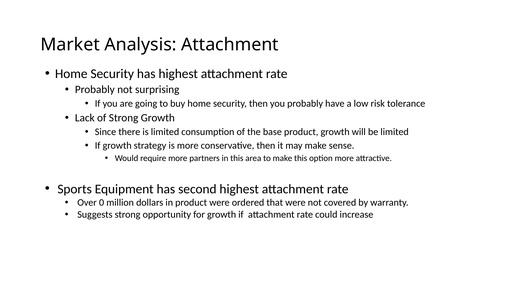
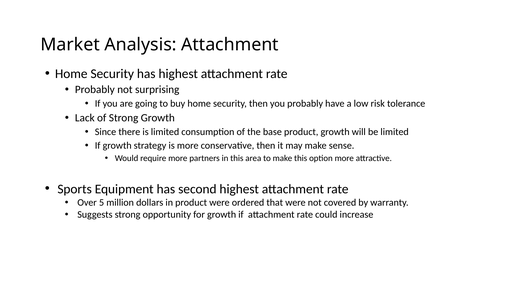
0: 0 -> 5 (102, 203)
